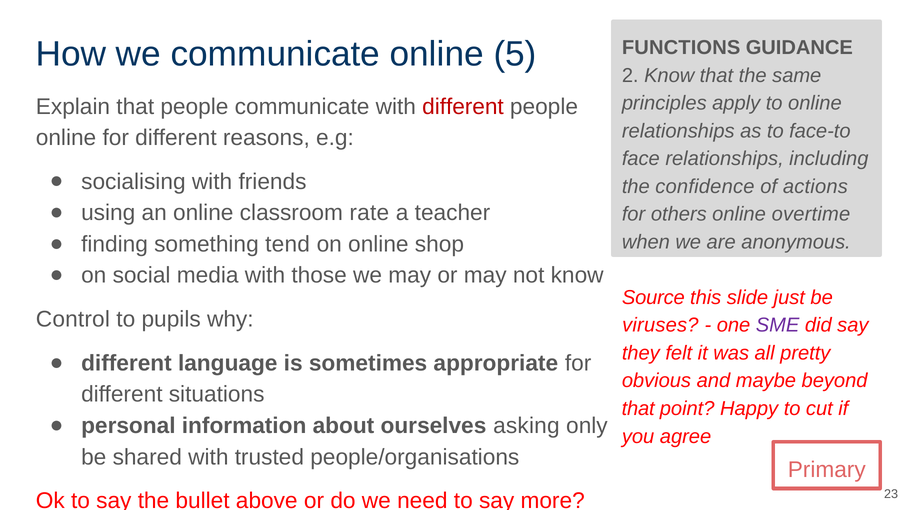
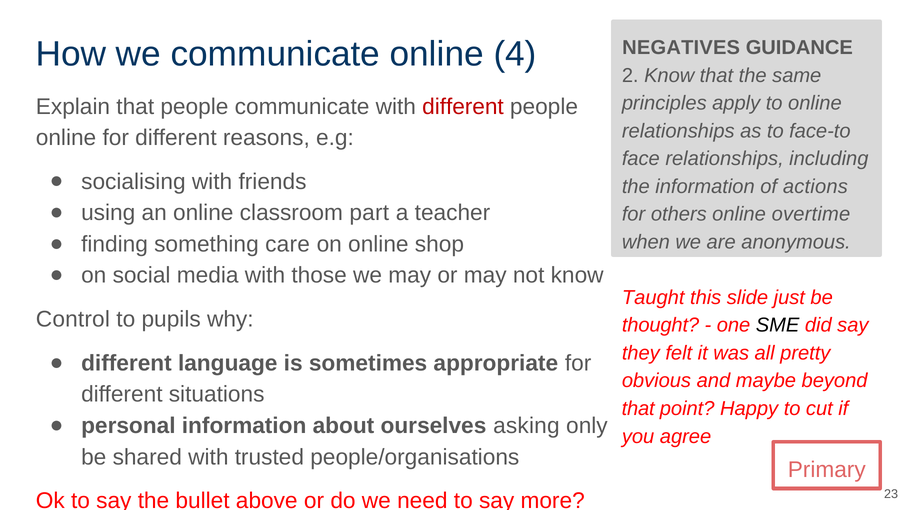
5: 5 -> 4 (515, 54)
FUNCTIONS: FUNCTIONS -> NEGATIVES (681, 48)
the confidence: confidence -> information (705, 187)
rate: rate -> part (369, 213)
tend: tend -> care (288, 244)
Source: Source -> Taught (653, 298)
viruses: viruses -> thought (661, 325)
SME colour: purple -> black (778, 325)
